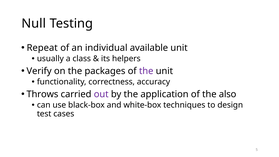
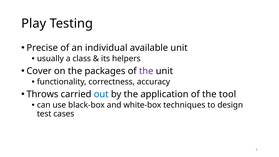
Null: Null -> Play (34, 23)
Repeat: Repeat -> Precise (42, 48)
Verify: Verify -> Cover (39, 71)
out colour: purple -> blue (101, 94)
also: also -> tool (228, 94)
